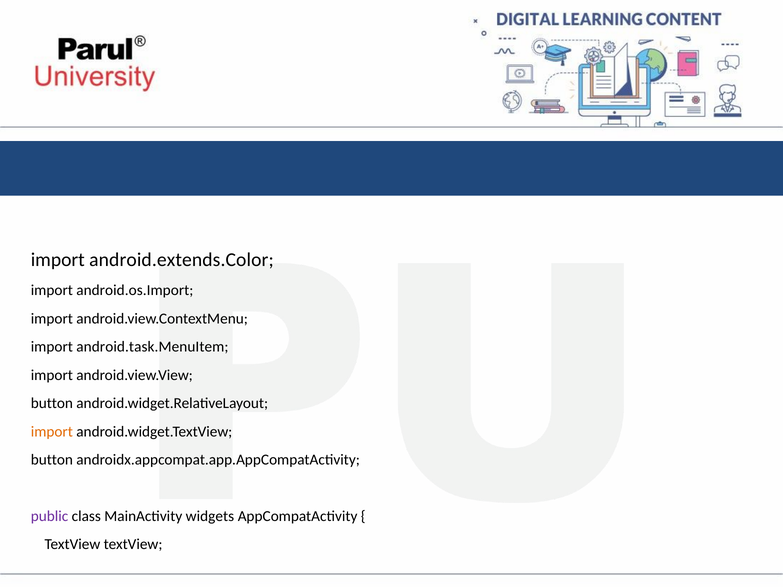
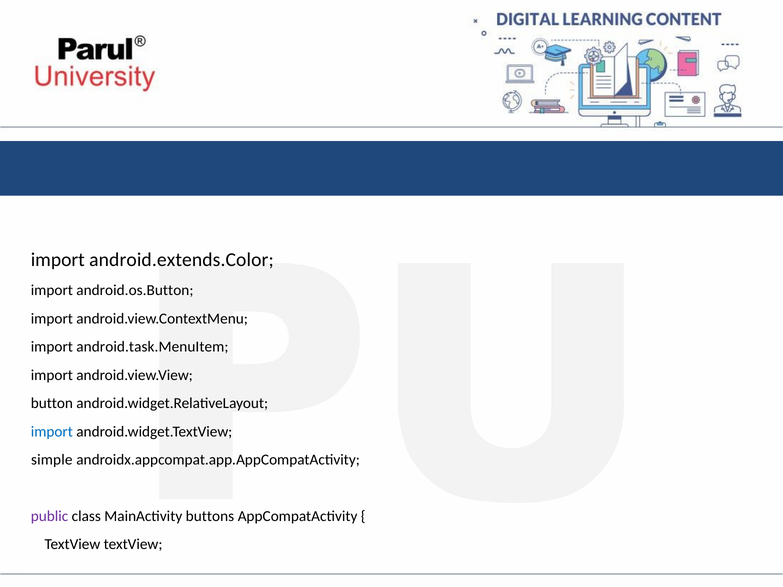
android.os.Import: android.os.Import -> android.os.Button (135, 291)
import colour: orange -> blue (52, 432)
button: button -> simple (52, 460)
widgets: widgets -> buttons (210, 516)
